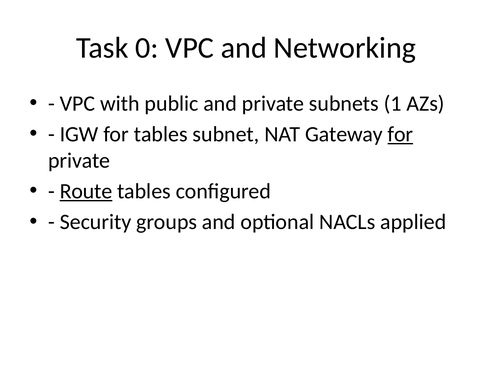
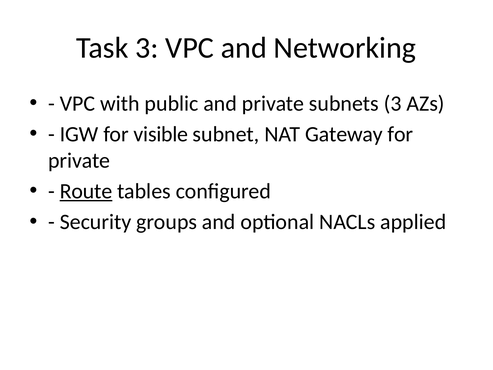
Task 0: 0 -> 3 (147, 48)
subnets 1: 1 -> 3 (393, 103)
for tables: tables -> visible (161, 134)
for underline: present -> none (400, 134)
